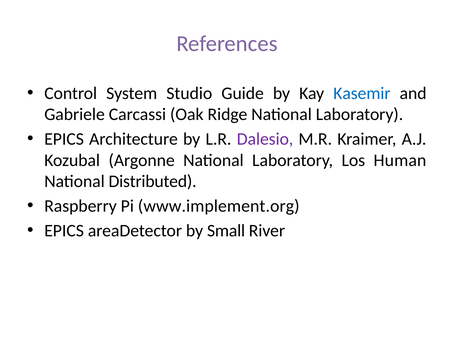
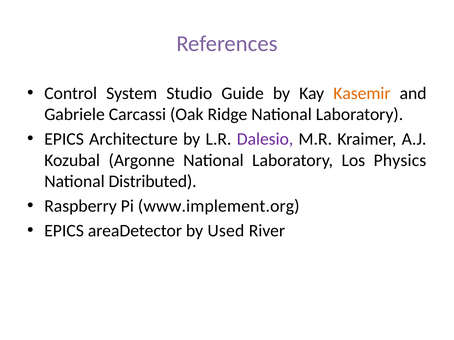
Kasemir colour: blue -> orange (362, 94)
Human: Human -> Physics (400, 160)
Small: Small -> Used (226, 231)
